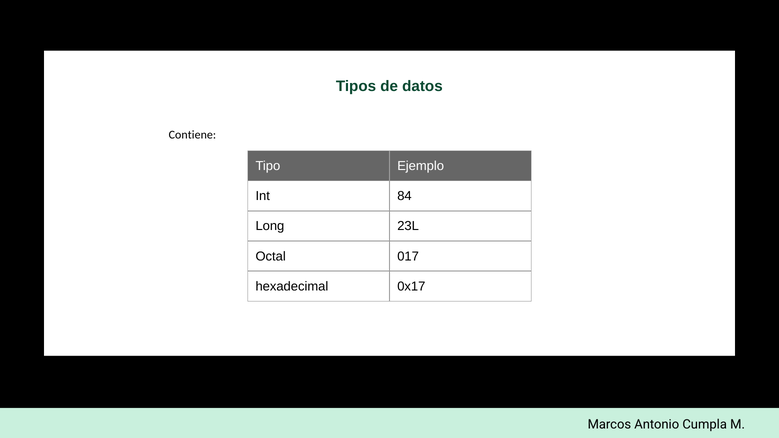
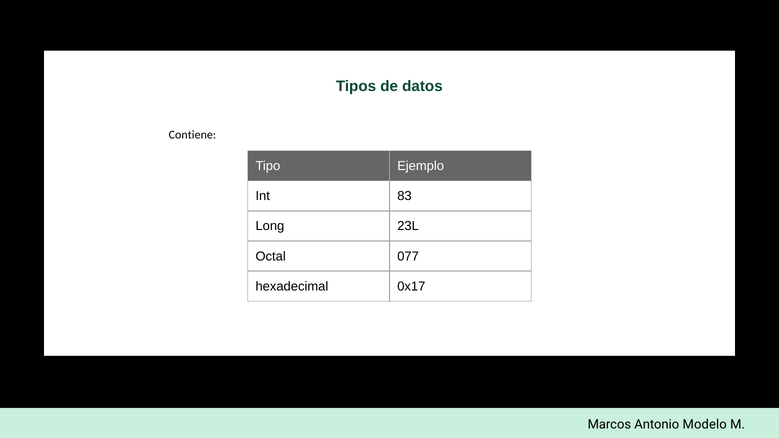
84: 84 -> 83 (404, 196)
017: 017 -> 077 (408, 256)
Cumpla: Cumpla -> Modelo (705, 425)
